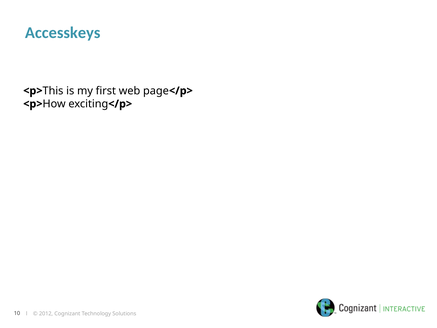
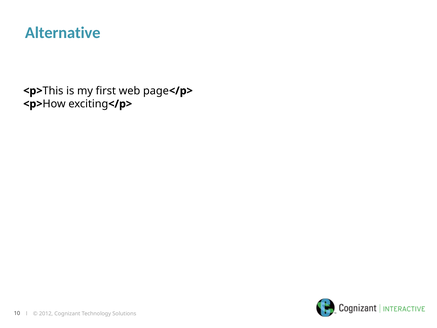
Accesskeys: Accesskeys -> Alternative (63, 33)
